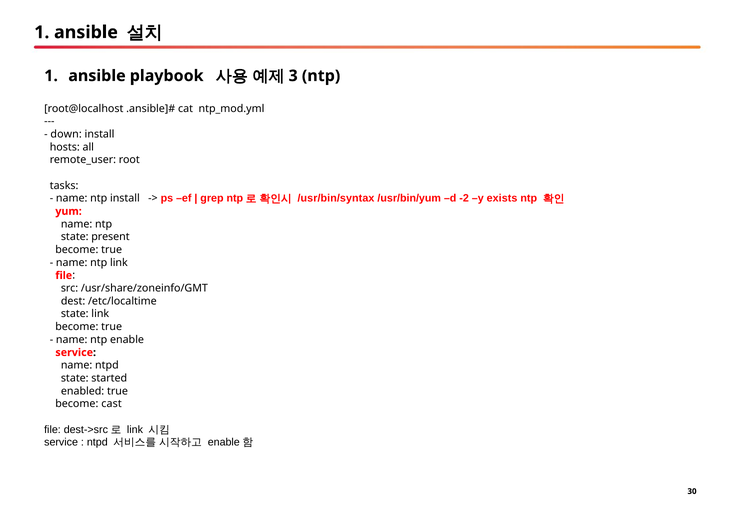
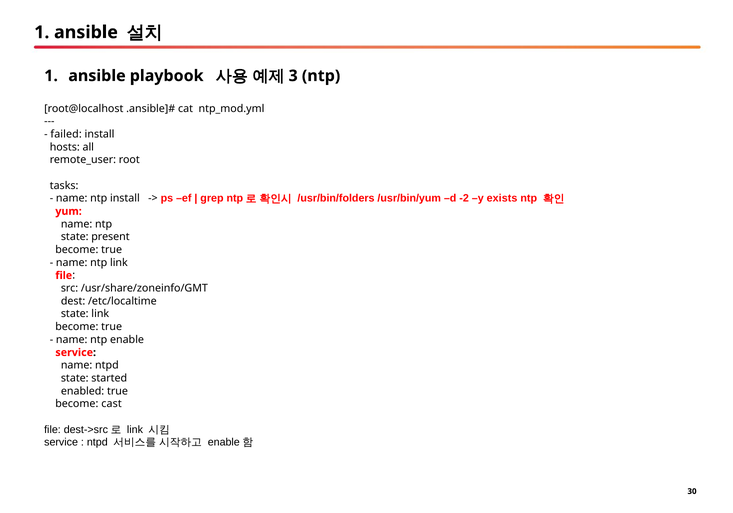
down: down -> failed (66, 134)
/usr/bin/syntax: /usr/bin/syntax -> /usr/bin/folders (336, 198)
